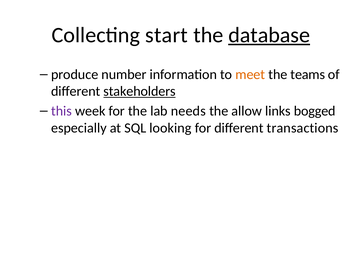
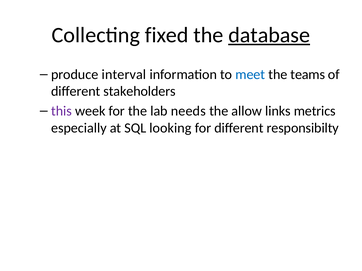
start: start -> fixed (167, 35)
number: number -> interval (124, 75)
meet colour: orange -> blue (250, 75)
stakeholders underline: present -> none (140, 91)
bogged: bogged -> metrics (315, 111)
transactions: transactions -> responsibilty (303, 128)
